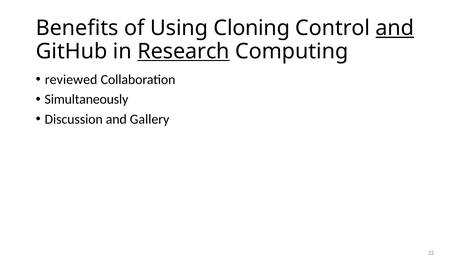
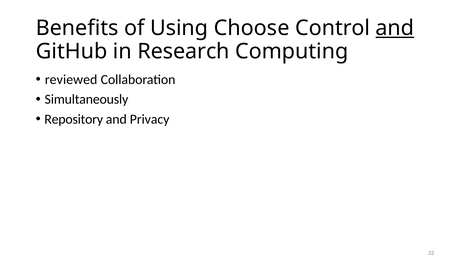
Cloning: Cloning -> Choose (252, 28)
Research underline: present -> none (183, 51)
Discussion: Discussion -> Repository (74, 119)
Gallery: Gallery -> Privacy (150, 119)
